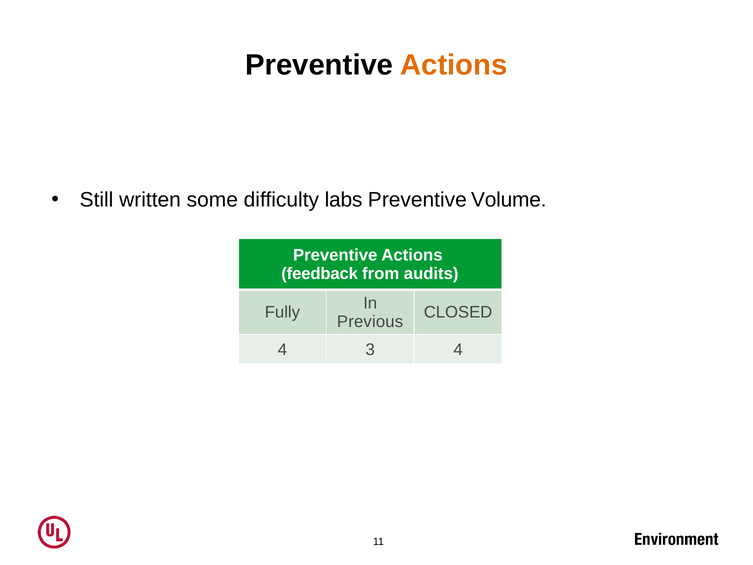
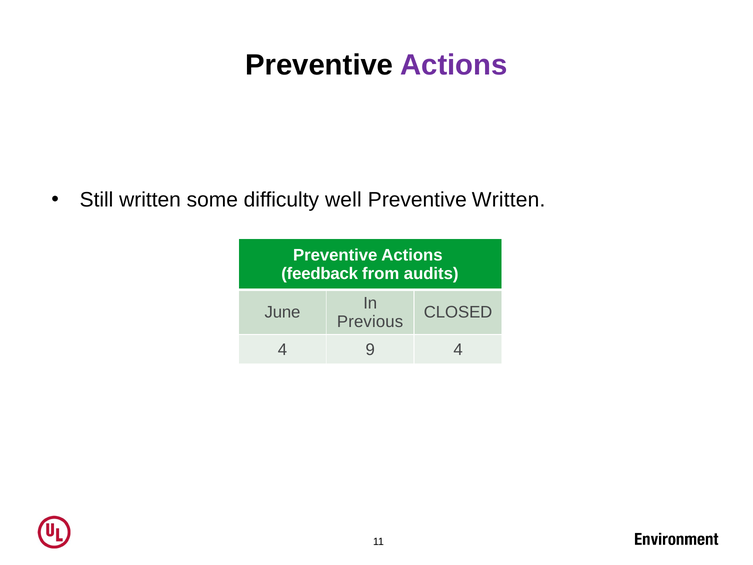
Actions colour: orange -> purple (454, 65)
labs: labs -> well (343, 200)
Preventive Volume: Volume -> Written (509, 200)
Fully: Fully -> June (282, 312)
3: 3 -> 9 (370, 349)
